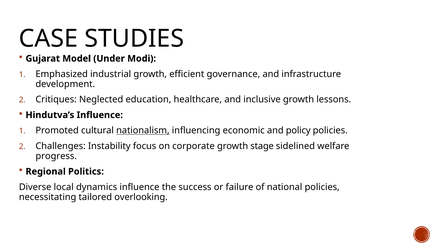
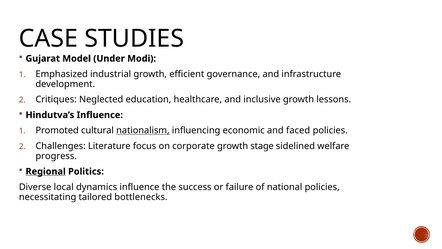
policy: policy -> faced (298, 130)
Instability: Instability -> Literature (109, 146)
Regional underline: none -> present (46, 171)
overlooking: overlooking -> bottlenecks (141, 197)
